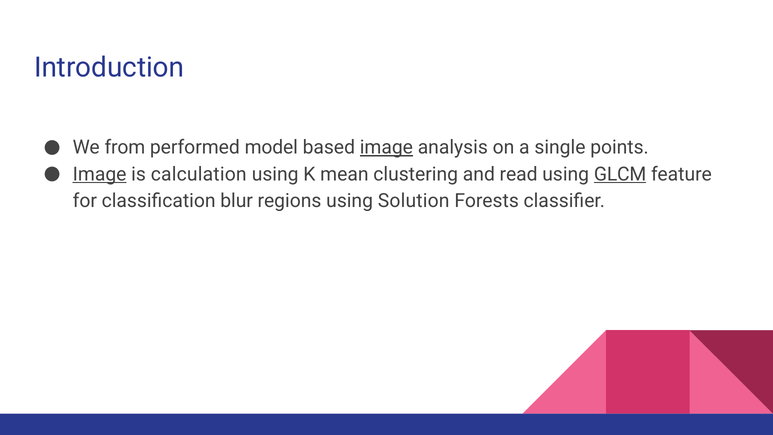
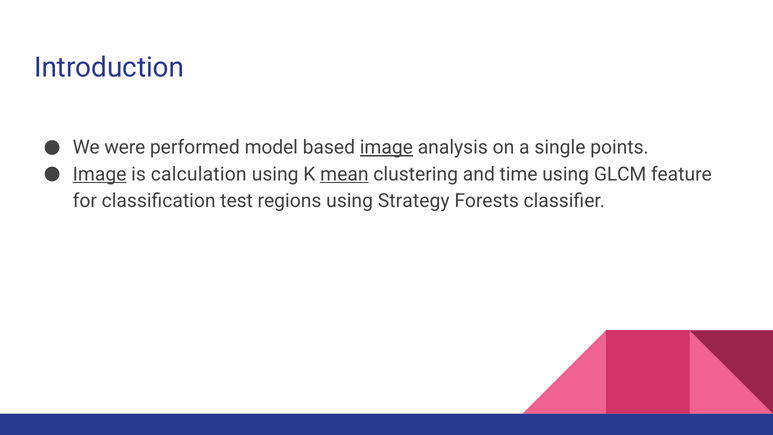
from: from -> were (125, 147)
mean underline: none -> present (344, 174)
read: read -> time (519, 174)
GLCM underline: present -> none (620, 174)
blur: blur -> test (237, 201)
Solution: Solution -> Strategy (414, 201)
